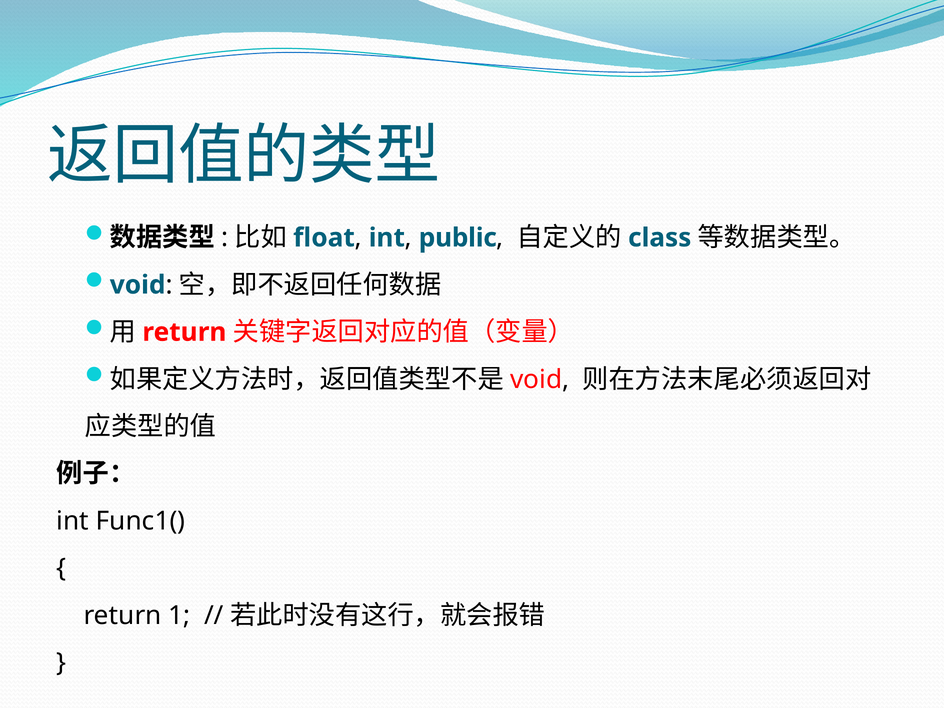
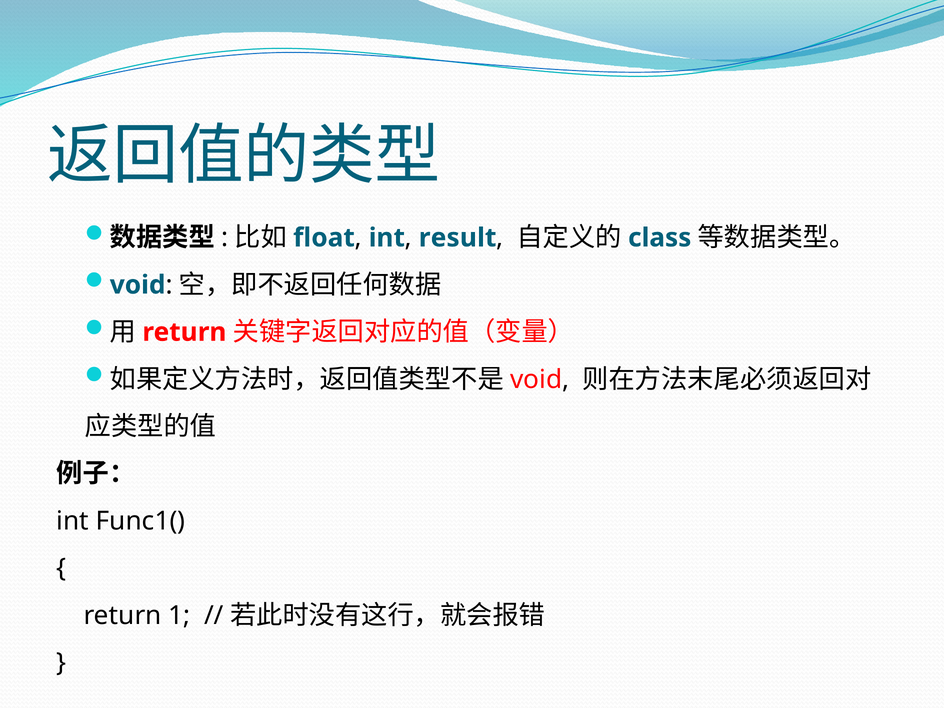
public: public -> result (458, 238)
